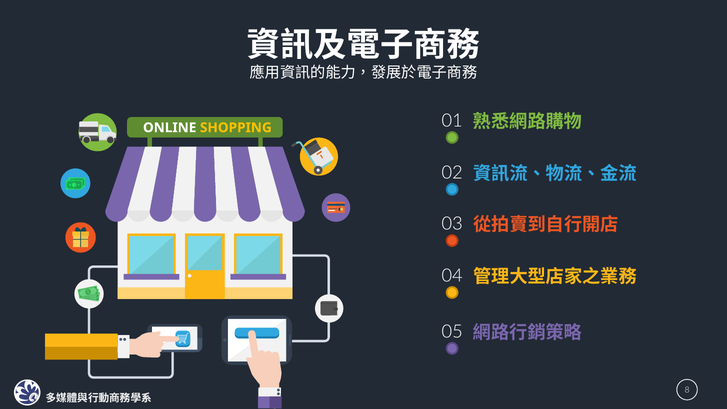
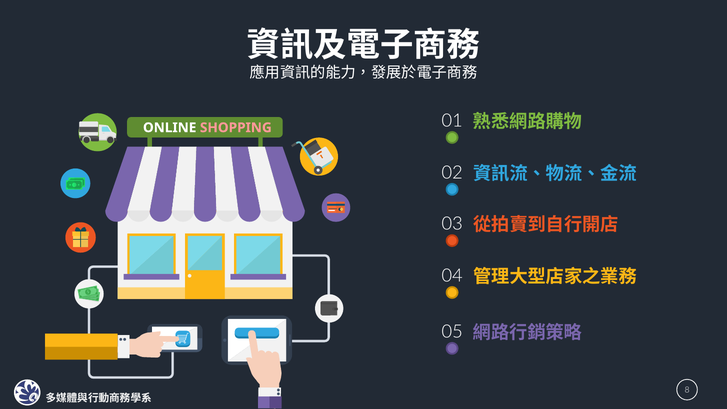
SHOPPING colour: yellow -> pink (236, 128)
